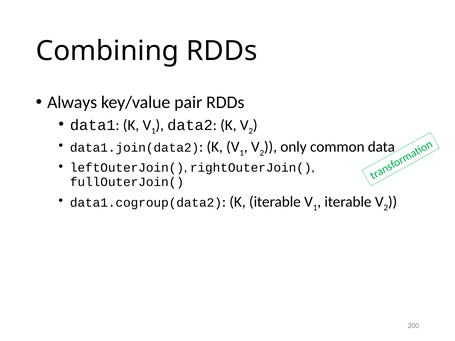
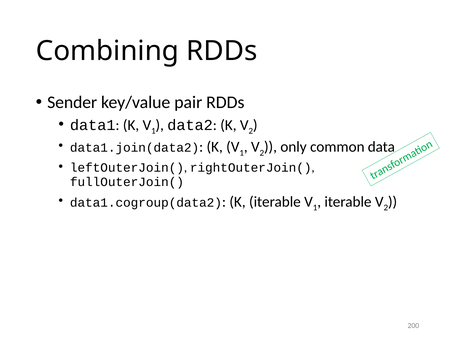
Always: Always -> Sender (72, 103)
